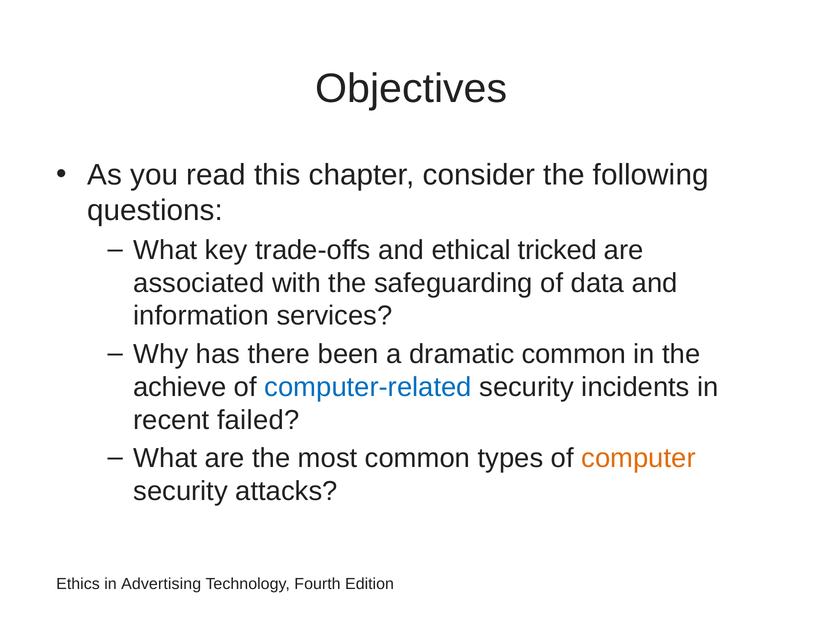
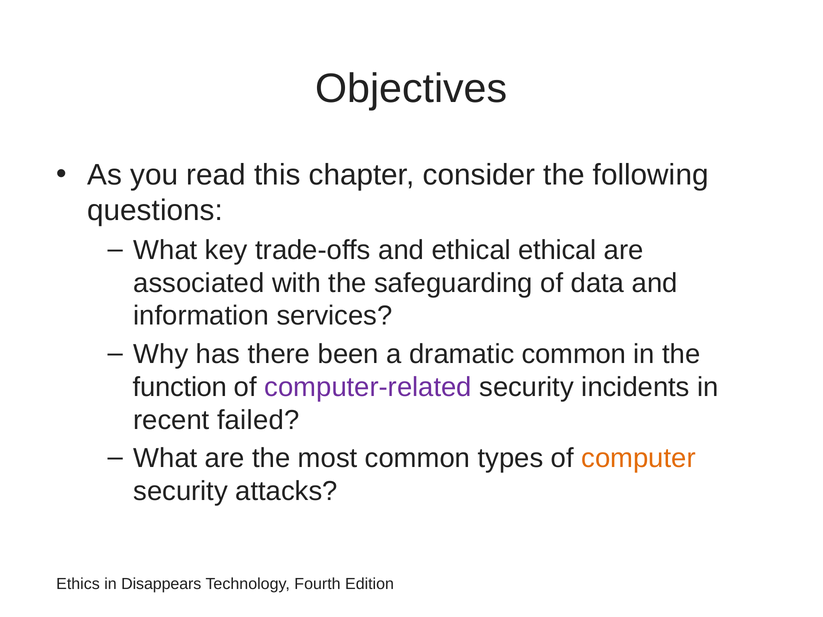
ethical tricked: tricked -> ethical (557, 250)
achieve: achieve -> function (180, 387)
computer-related colour: blue -> purple (368, 387)
Advertising: Advertising -> Disappears (161, 584)
